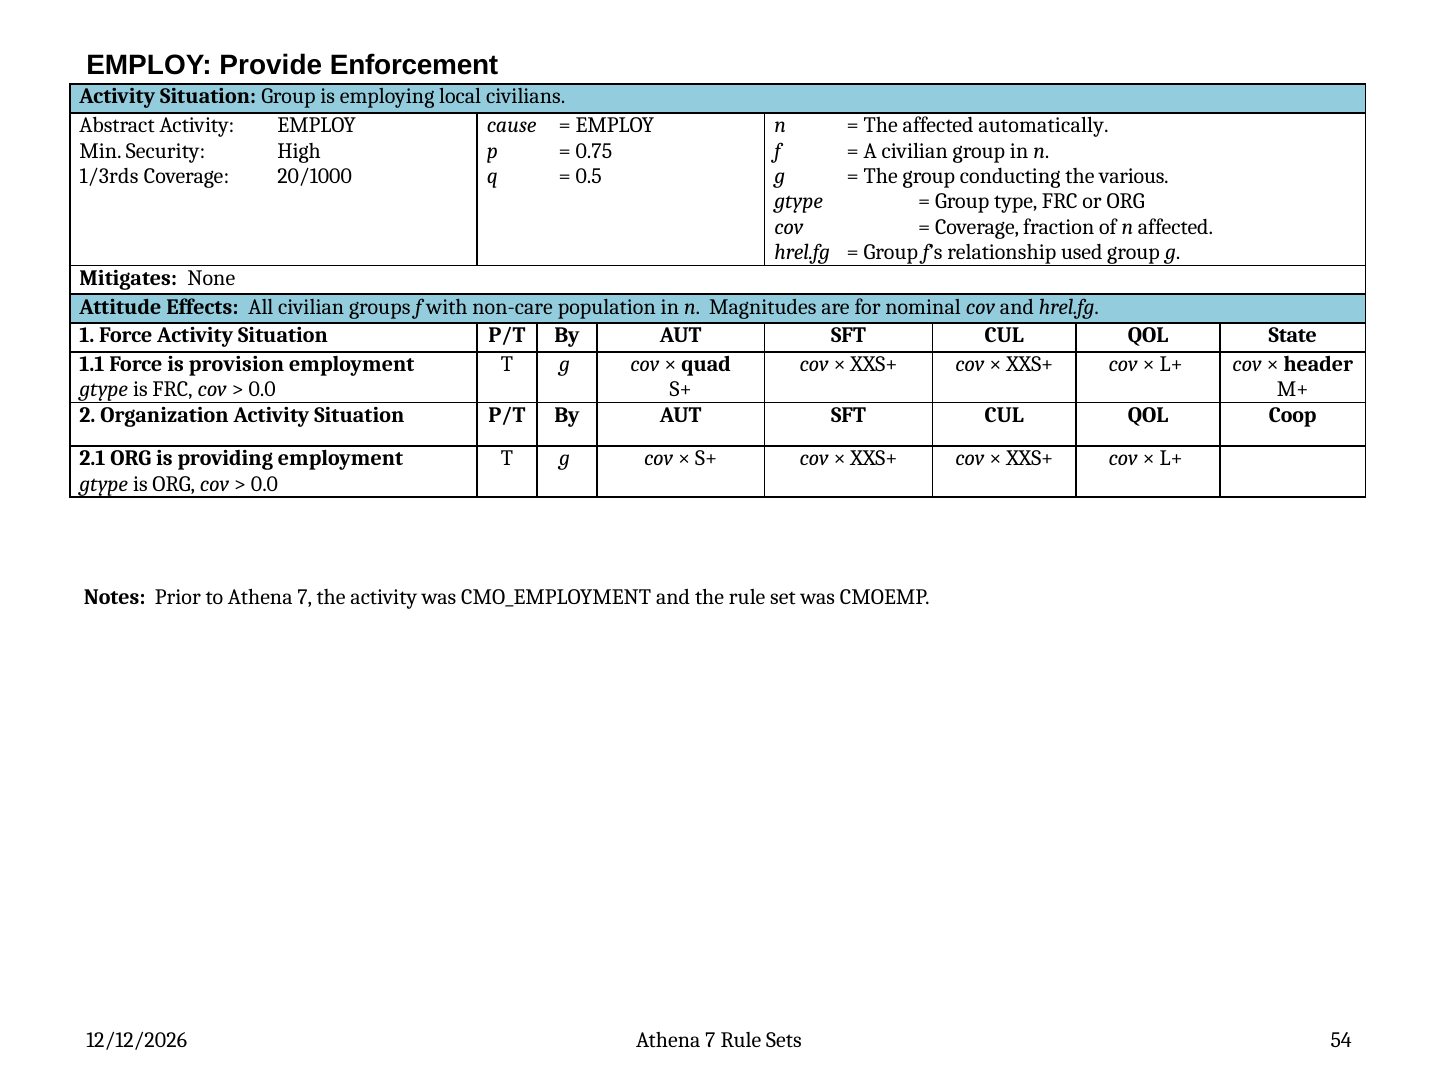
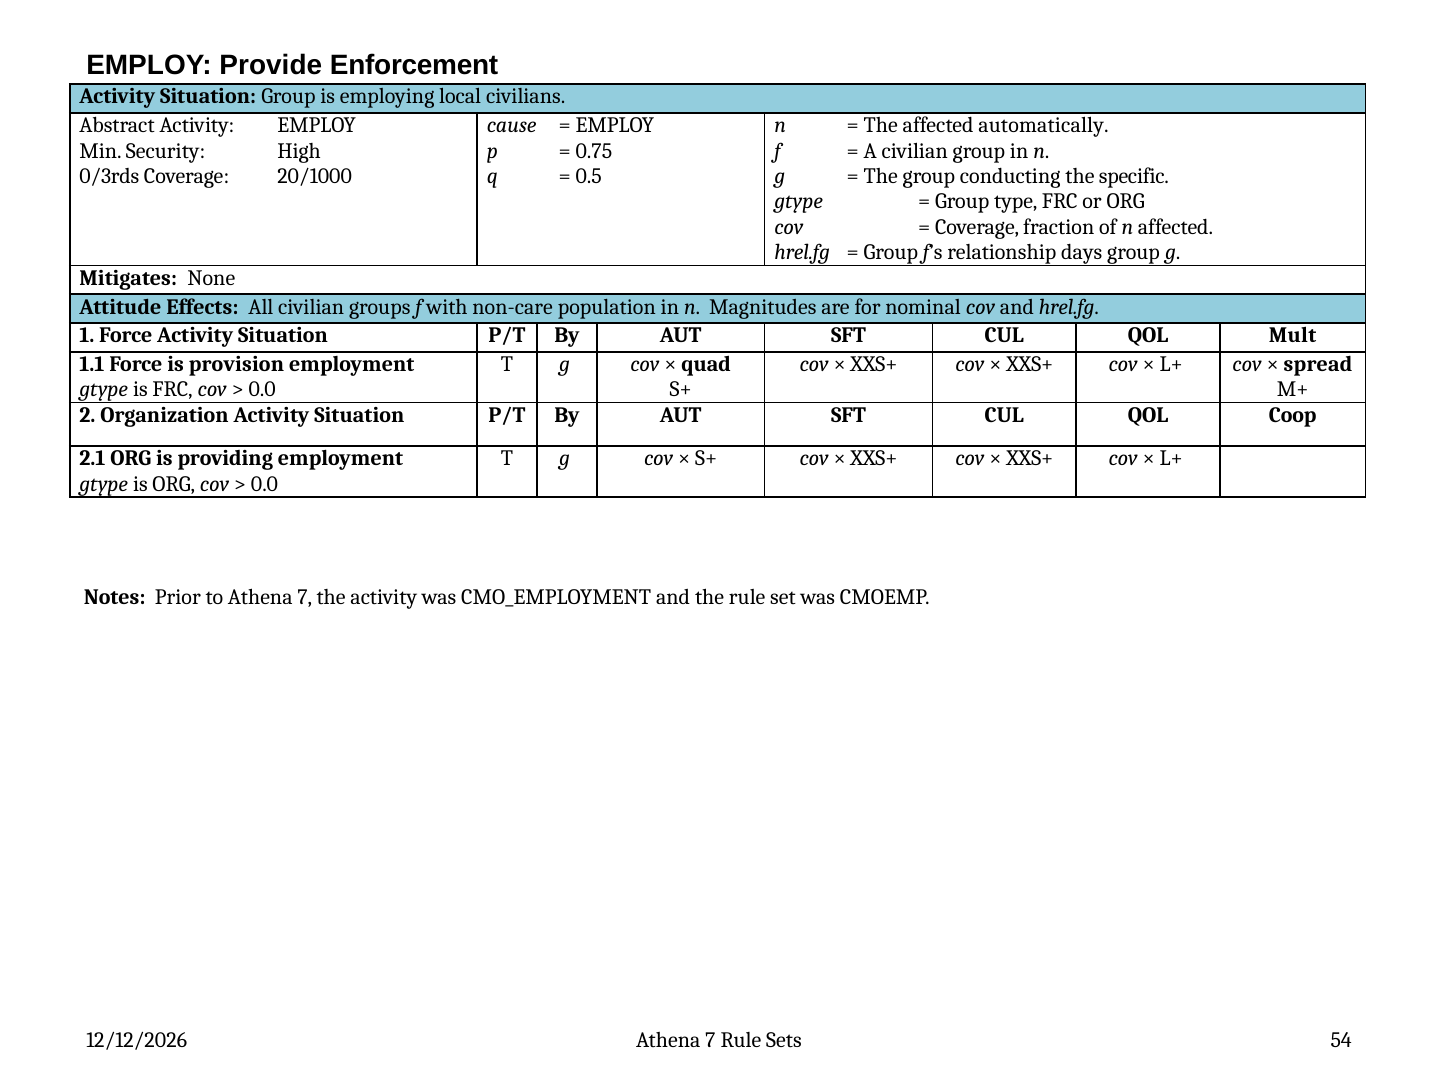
1/3rds: 1/3rds -> 0/3rds (109, 176)
various: various -> specific (1134, 176)
used: used -> days (1082, 252)
State: State -> Mult (1293, 335)
header: header -> spread (1318, 364)
